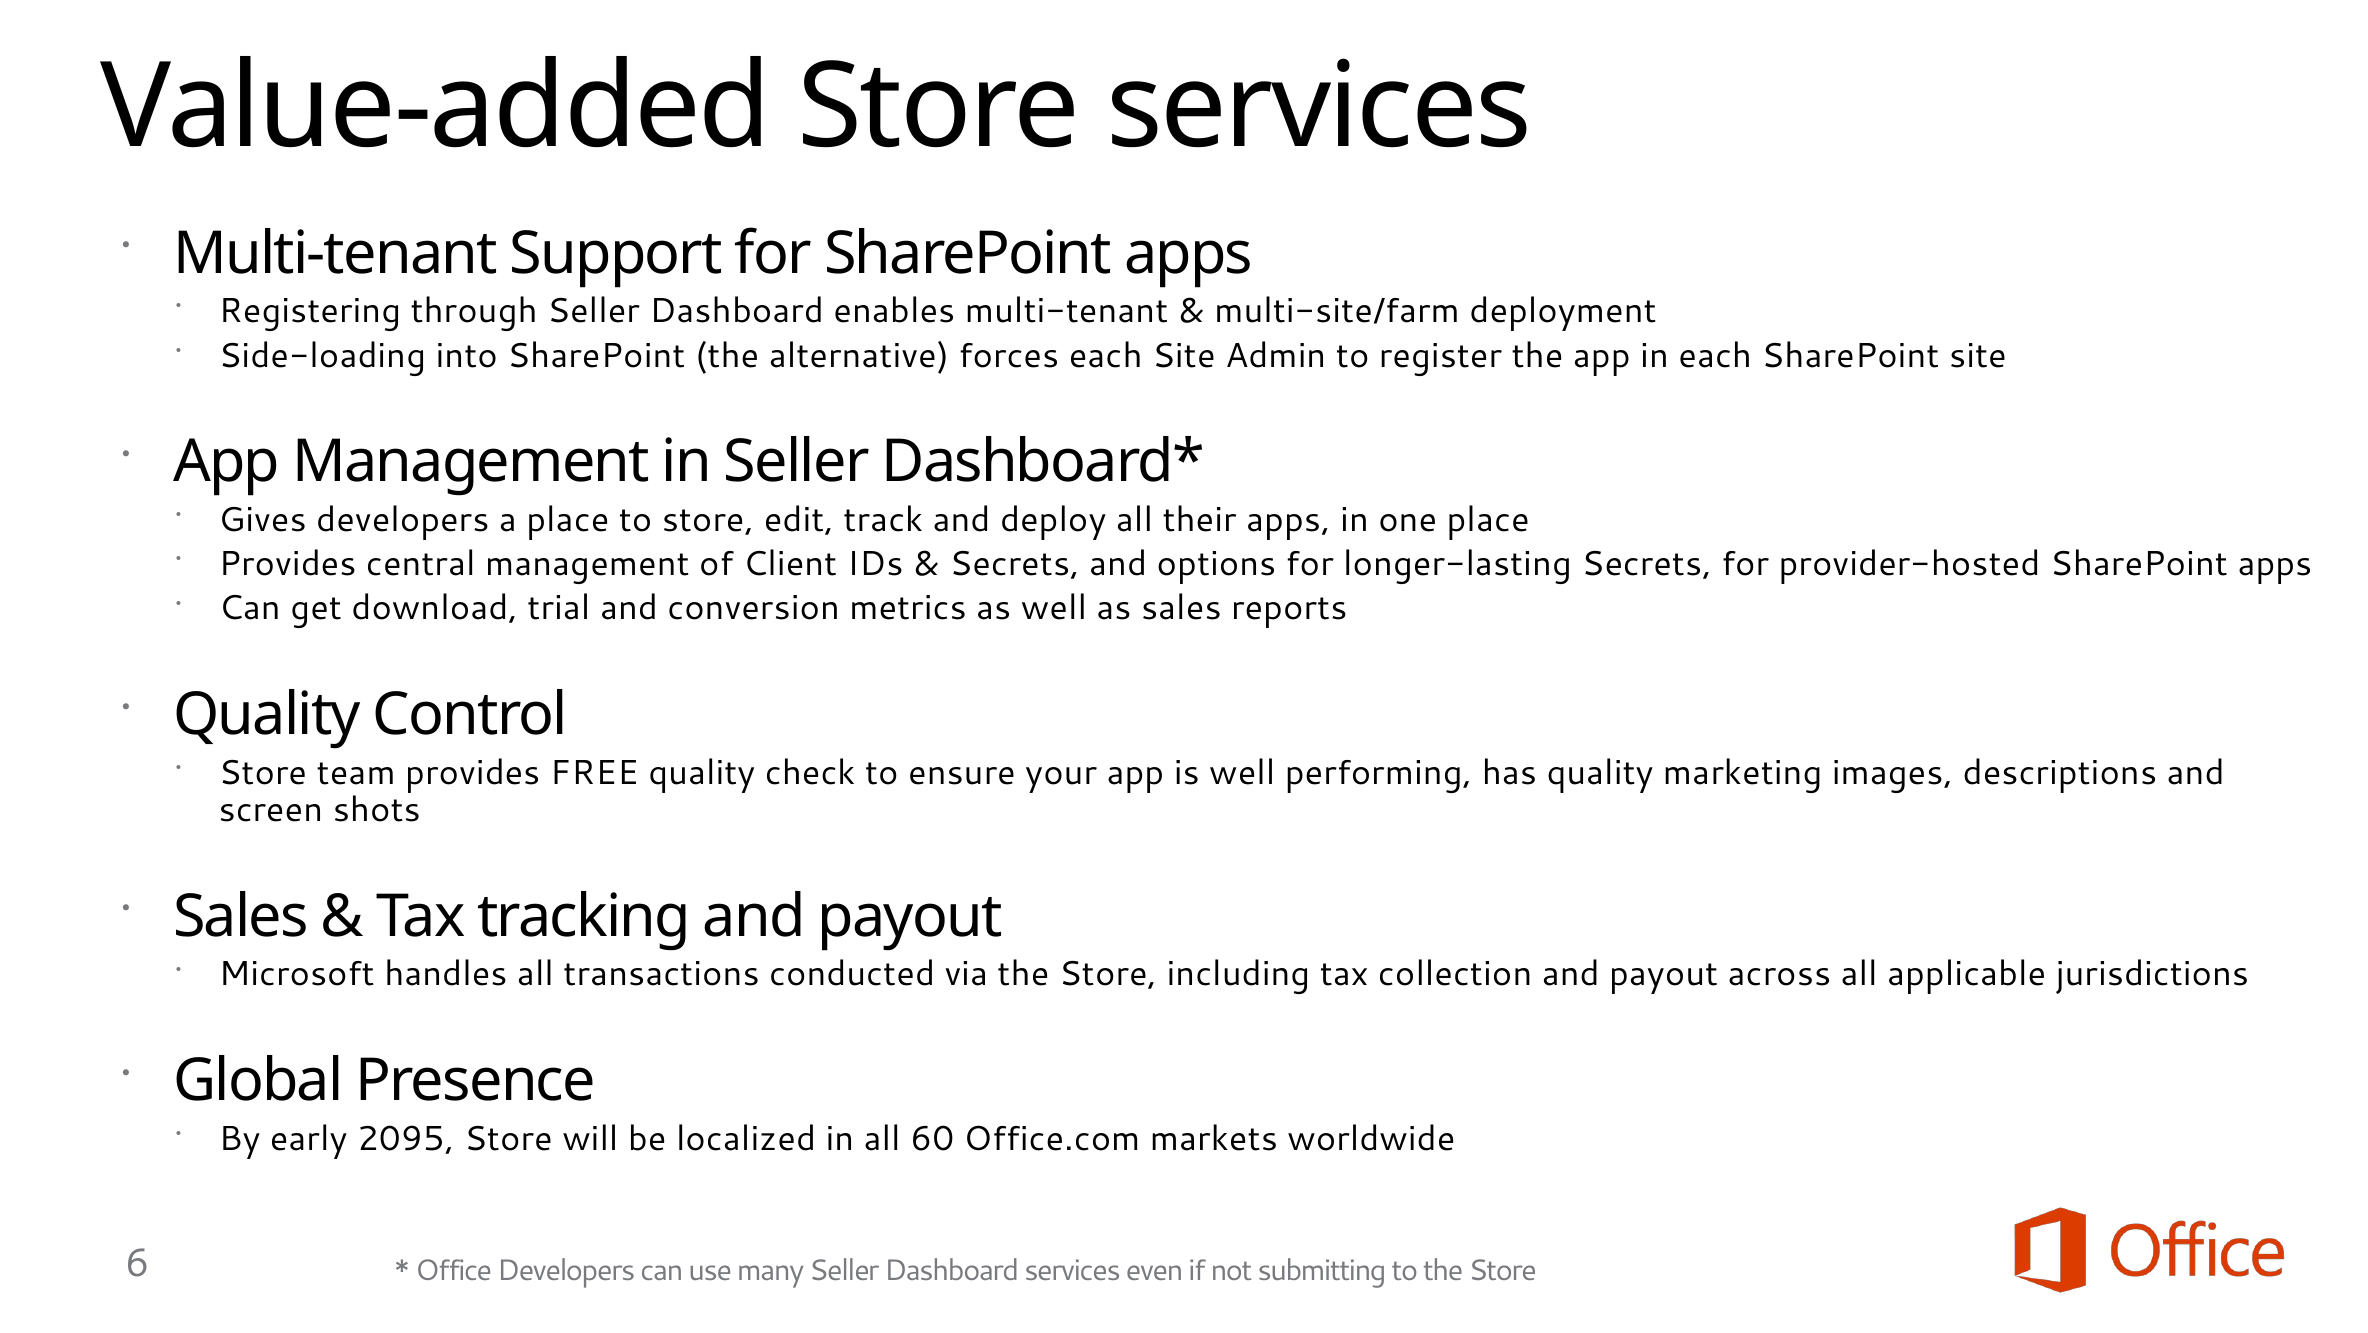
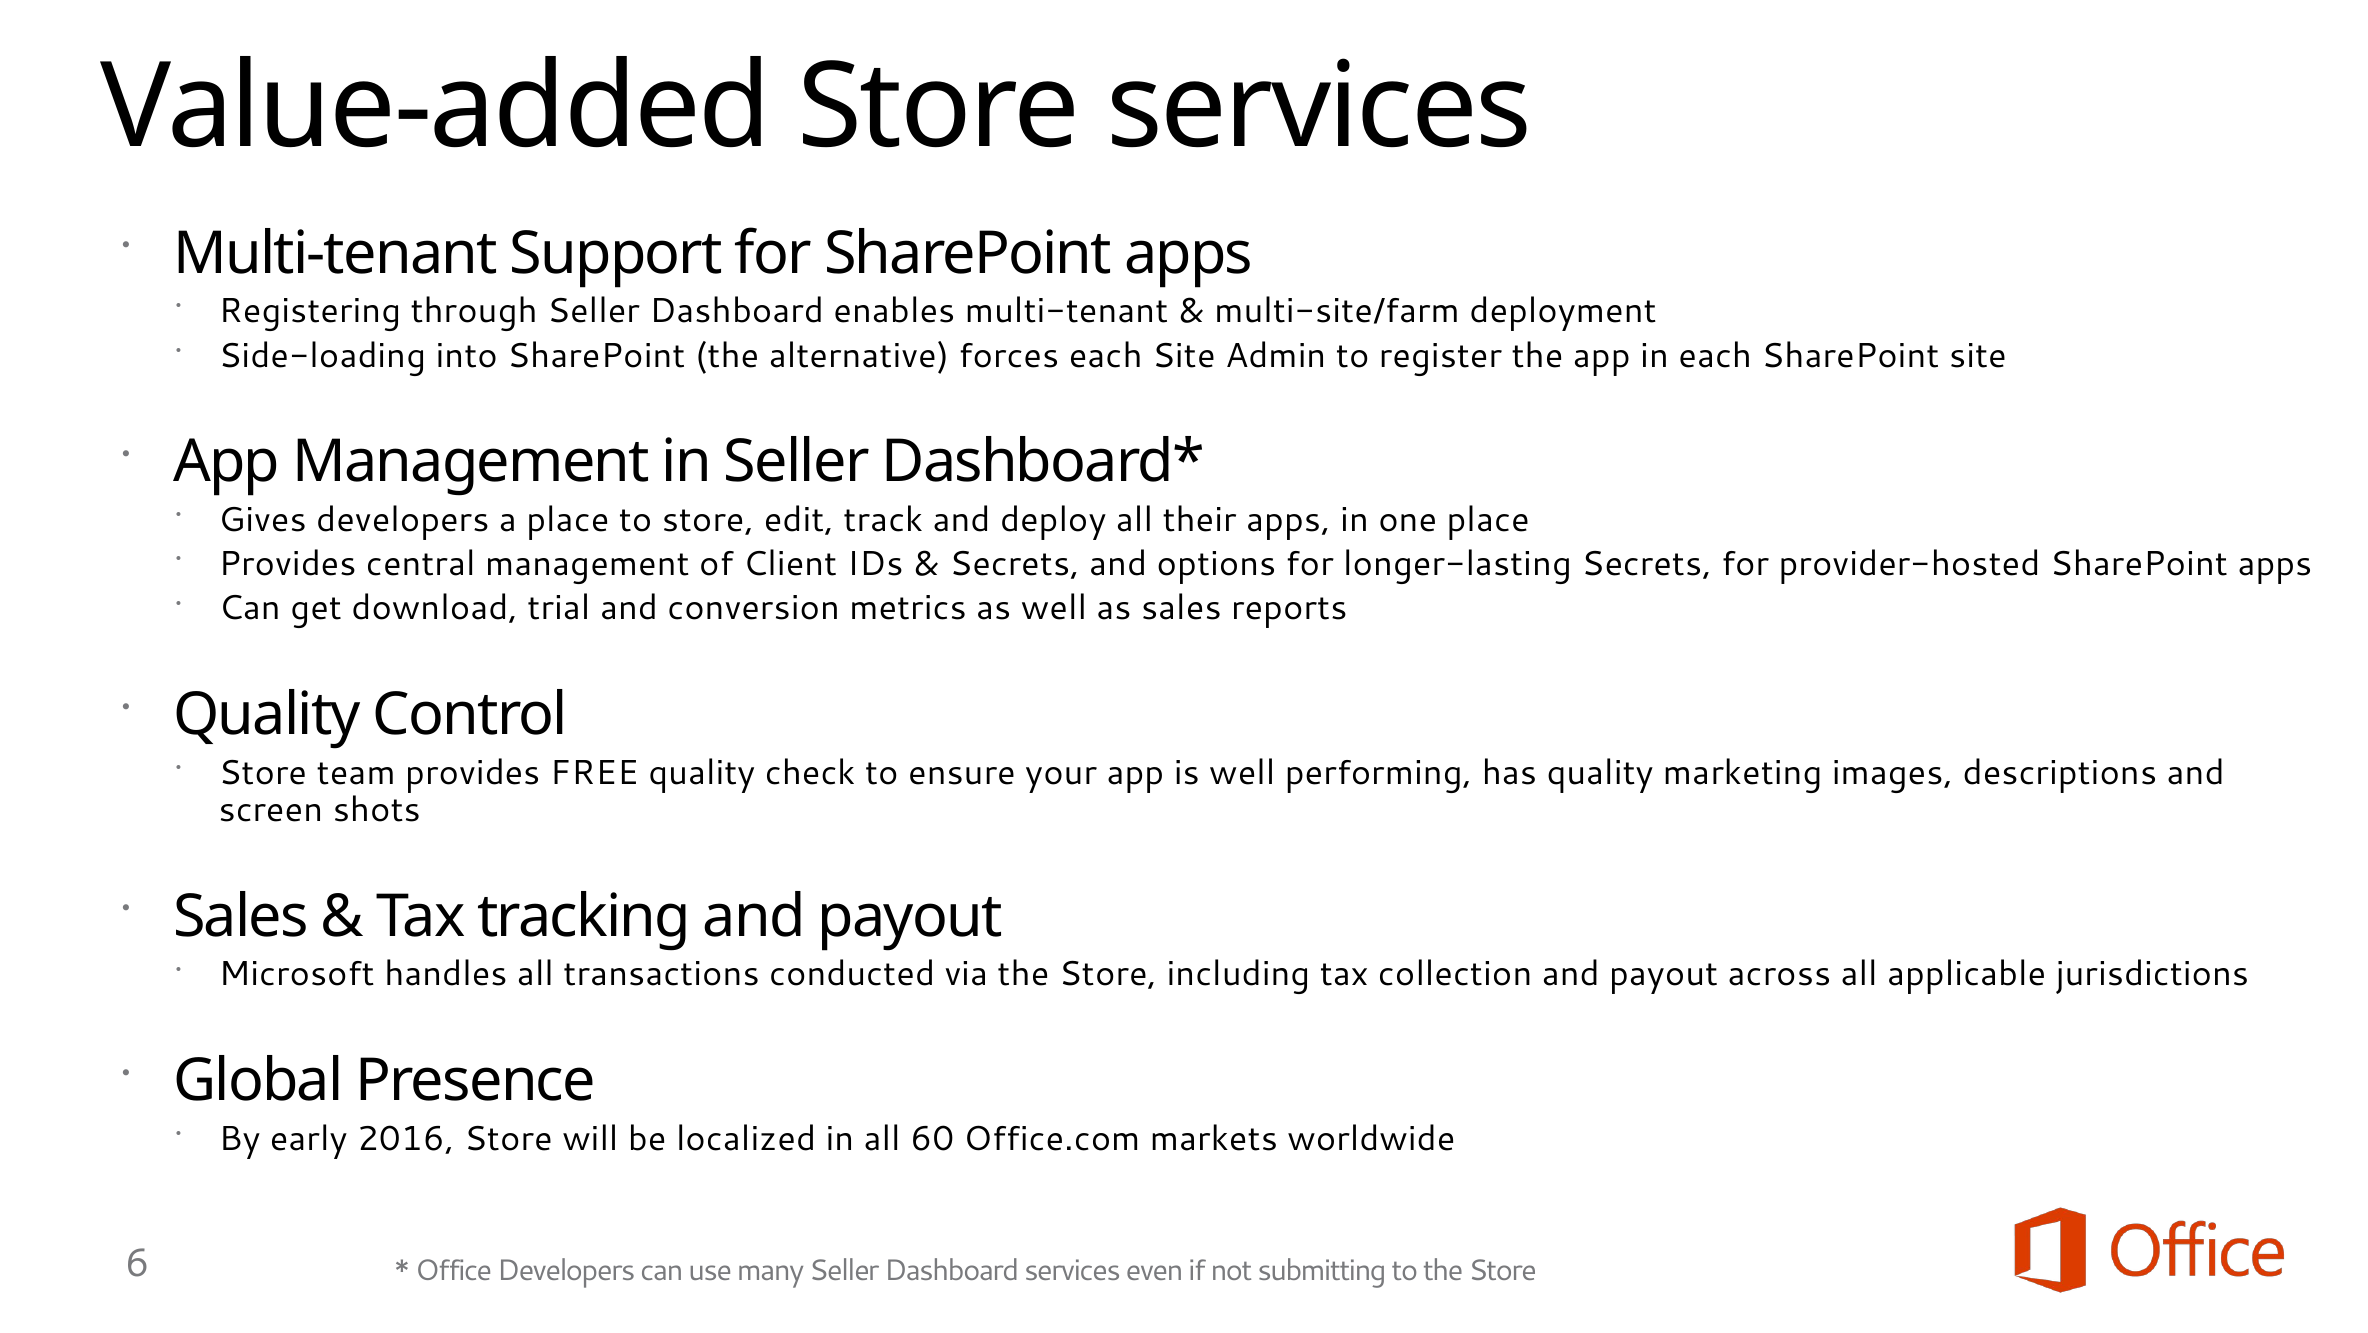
2095: 2095 -> 2016 (406, 1138)
